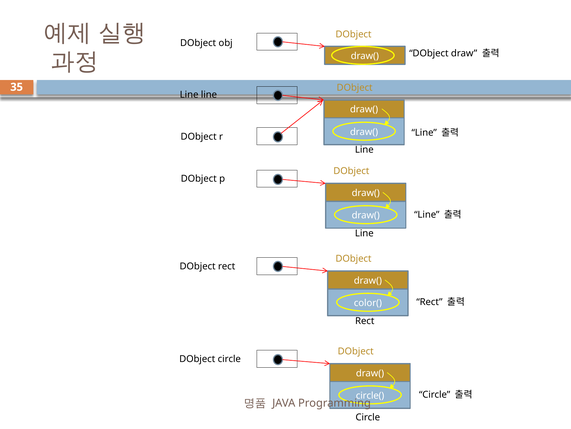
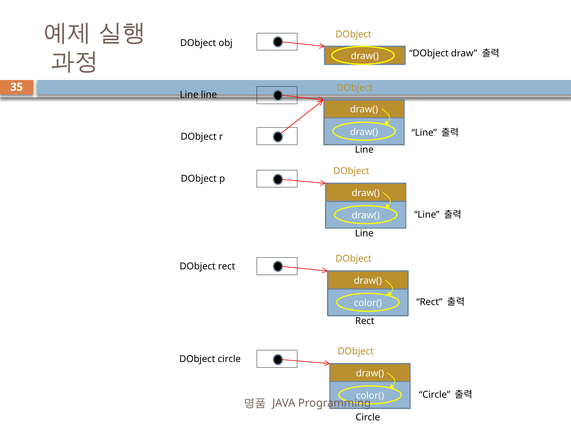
circle(: circle( -> color( (370, 395)
